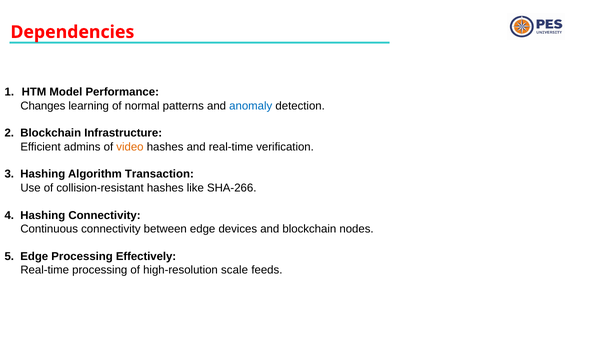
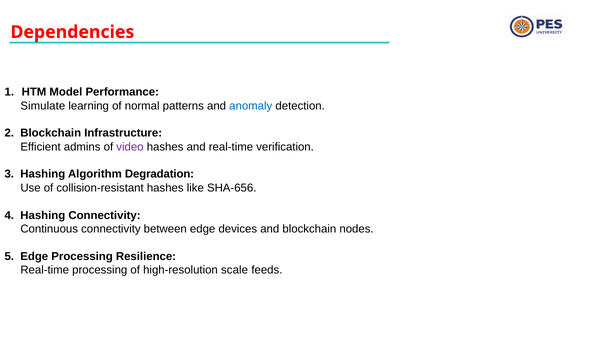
Changes: Changes -> Simulate (43, 106)
video colour: orange -> purple (130, 147)
Transaction: Transaction -> Degradation (159, 174)
SHA-266: SHA-266 -> SHA-656 (232, 188)
Effectively: Effectively -> Resilience (146, 256)
